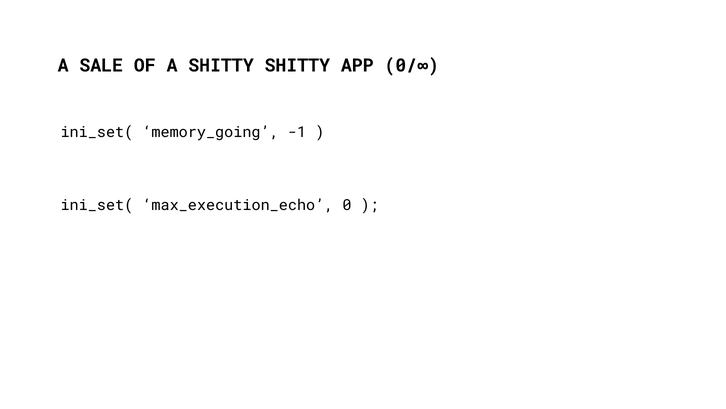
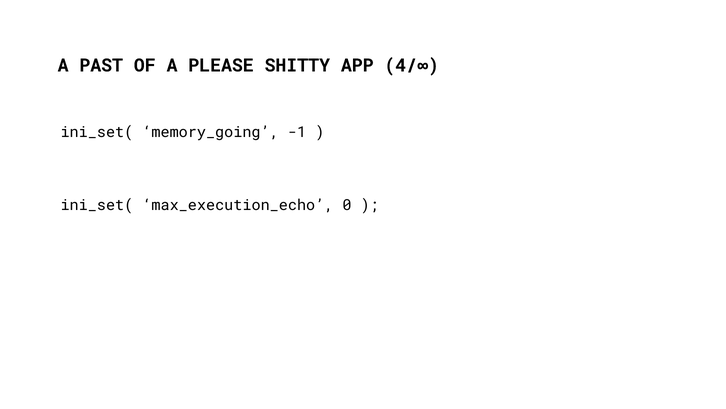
SALE: SALE -> PAST (101, 65)
A SHITTY: SHITTY -> PLEASE (221, 65)
0/∞: 0/∞ -> 4/∞ (412, 65)
